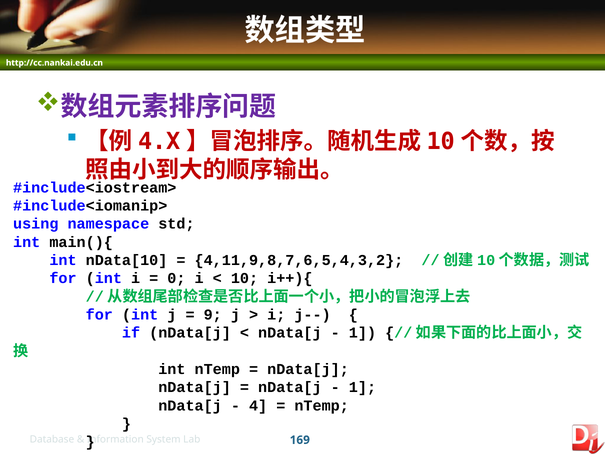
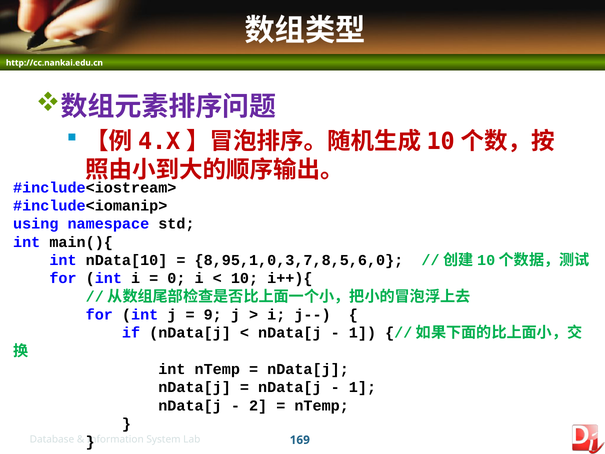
4,11,9,8,7,6,5,4,3,2: 4,11,9,8,7,6,5,4,3,2 -> 8,95,1,0,3,7,8,5,6,0 (299, 260)
4: 4 -> 2 (258, 405)
